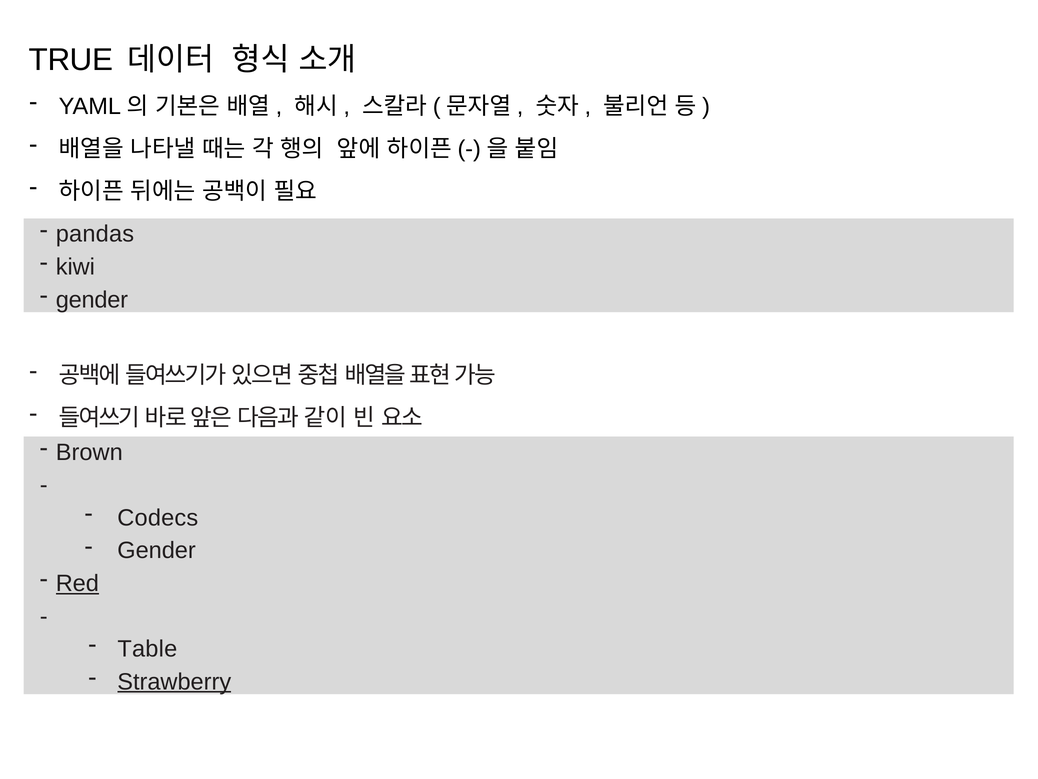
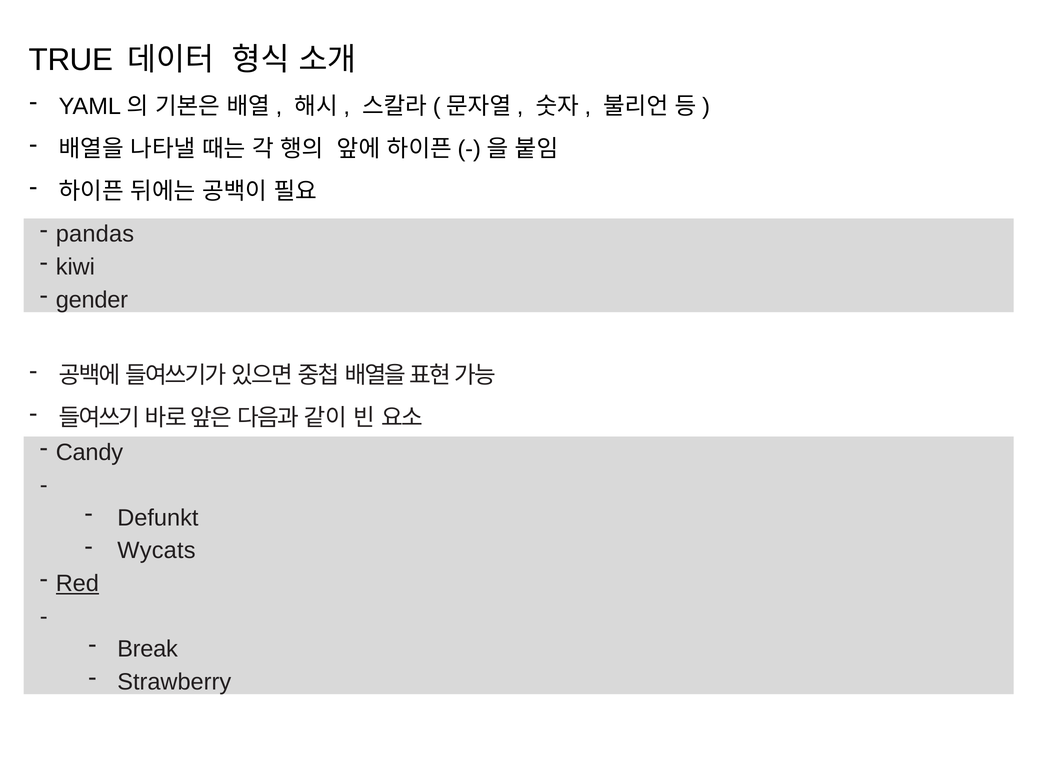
Brown: Brown -> Candy (89, 452)
Codecs: Codecs -> Defunkt (158, 518)
Gender: Gender -> Wycats (156, 550)
Table: Table -> Break (148, 649)
Strawberry underline: present -> none (174, 681)
